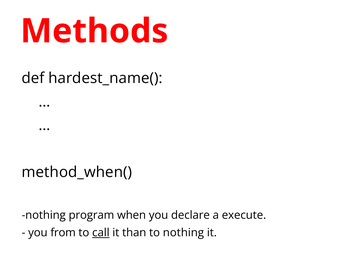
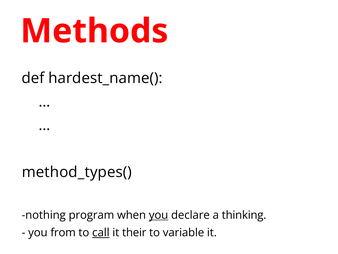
method_when(: method_when( -> method_types( (77, 172)
you underline: none -> present (159, 215)
execute: execute -> thinking (244, 215)
than: than -> their (134, 232)
to nothing: nothing -> variable (183, 232)
